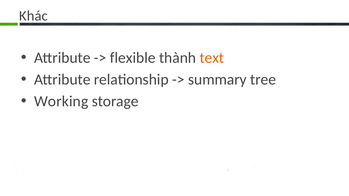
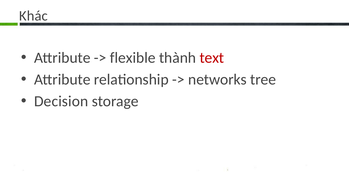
text colour: orange -> red (212, 58)
summary: summary -> networks (217, 80)
Working: Working -> Decision (61, 101)
